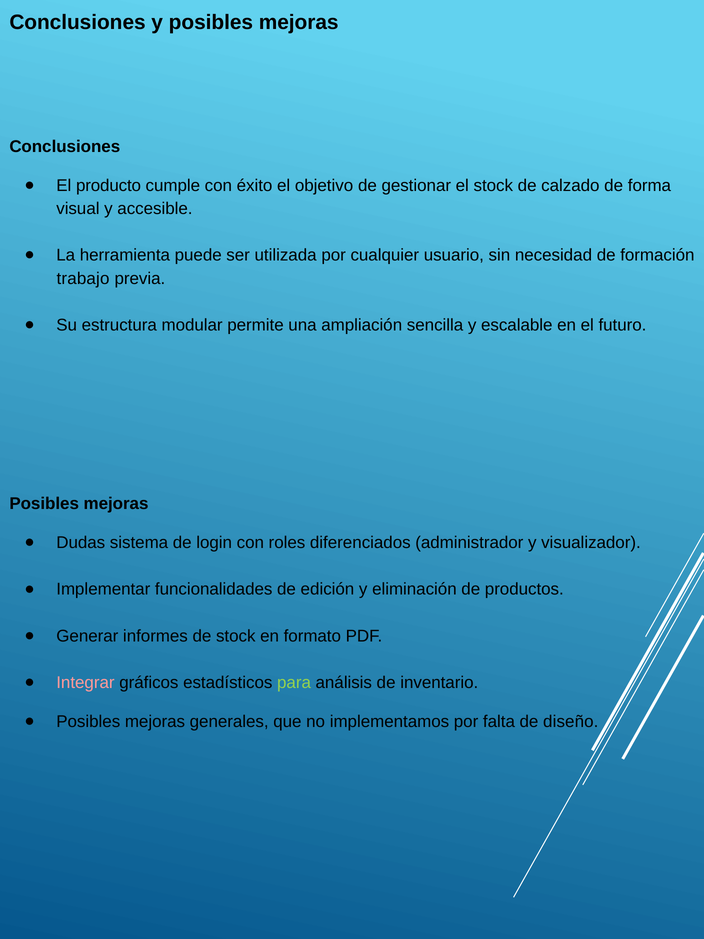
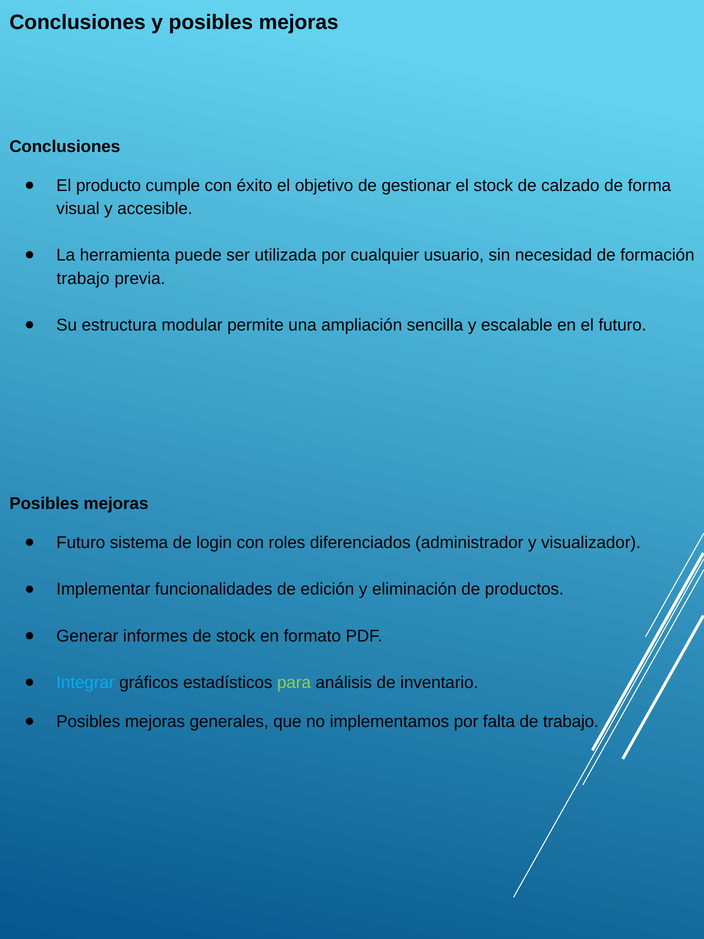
Dudas: Dudas -> Futuro (81, 543)
Integrar colour: pink -> light blue (85, 682)
de diseño: diseño -> trabajo (571, 721)
